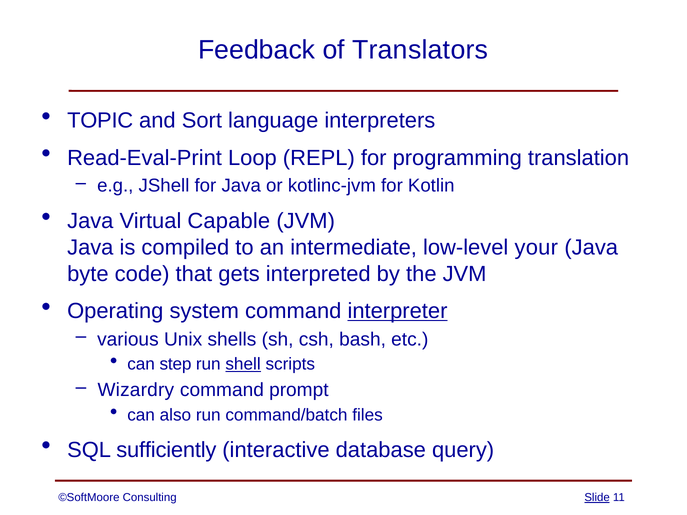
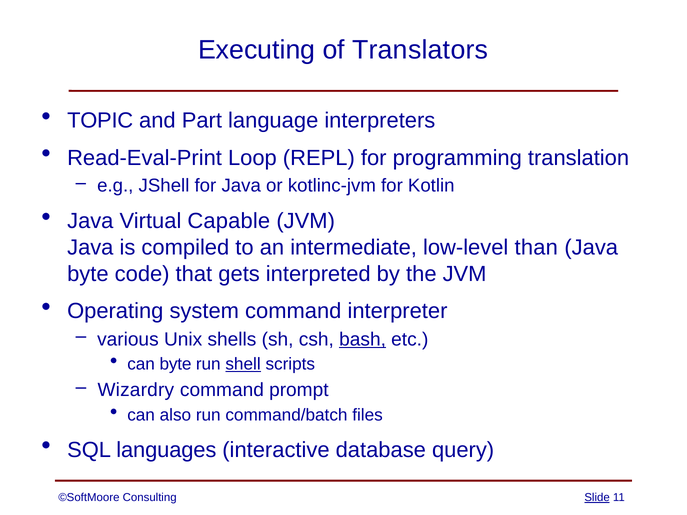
Feedback: Feedback -> Executing (257, 50)
Sort: Sort -> Part (202, 121)
your: your -> than (536, 248)
interpreter underline: present -> none (397, 311)
bash underline: none -> present (363, 339)
can step: step -> byte (175, 365)
sufficiently: sufficiently -> languages (166, 450)
